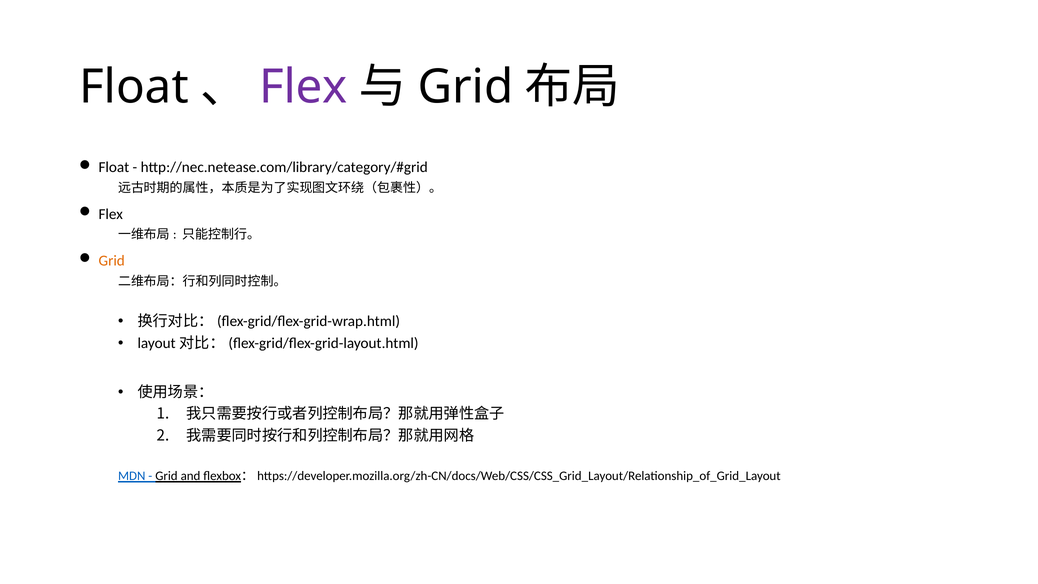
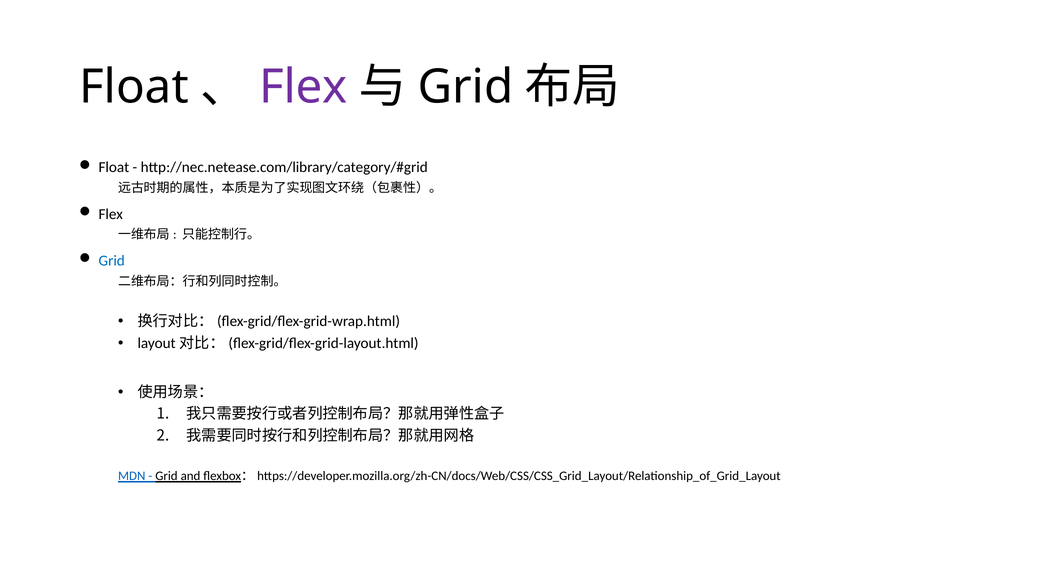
Grid colour: orange -> blue (112, 261)
